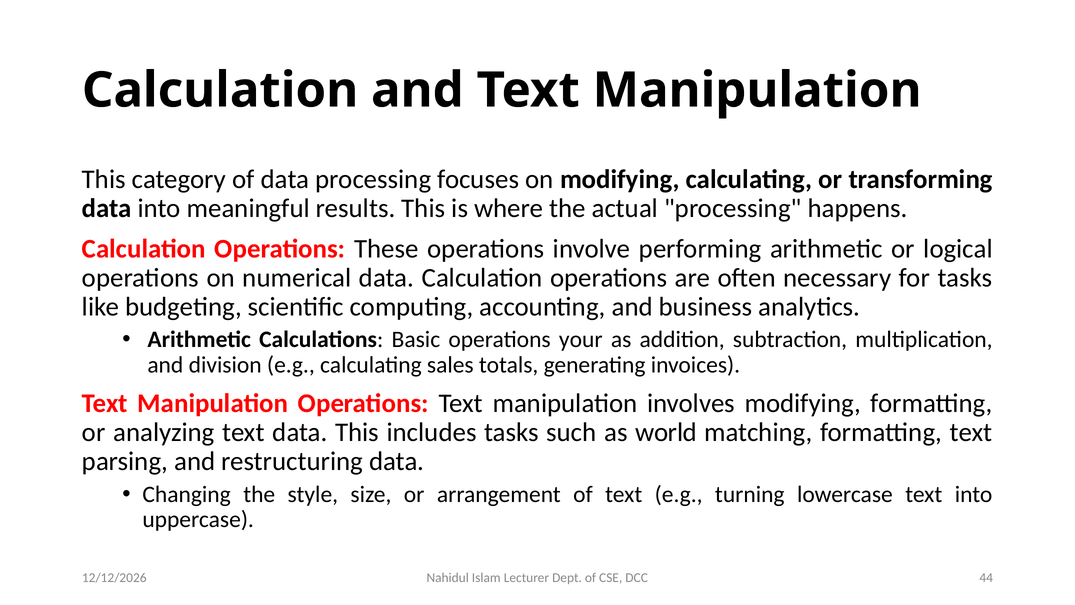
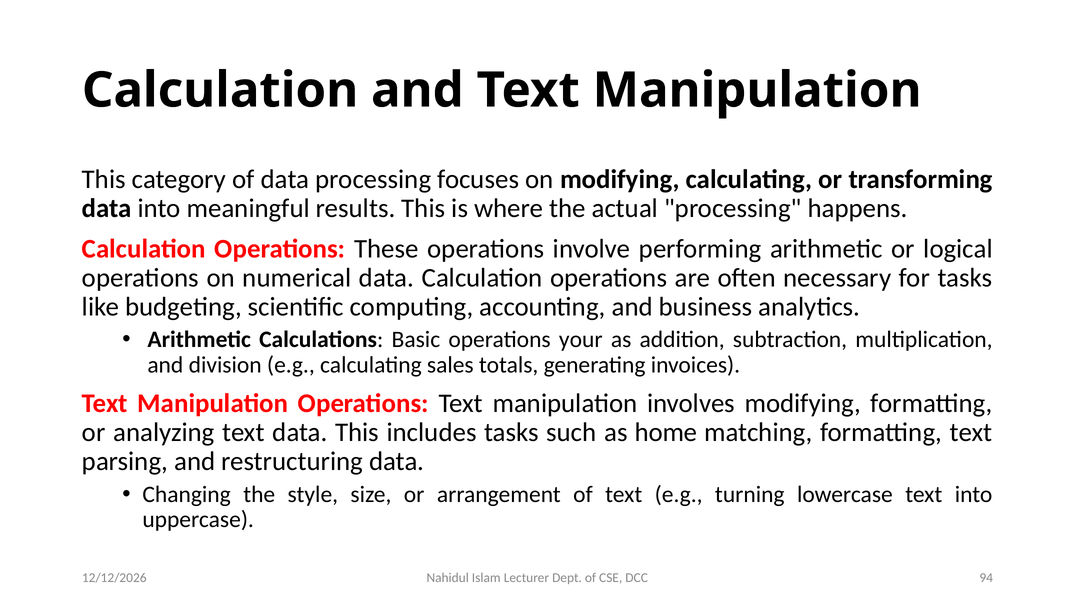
world: world -> home (666, 432)
44: 44 -> 94 (986, 577)
